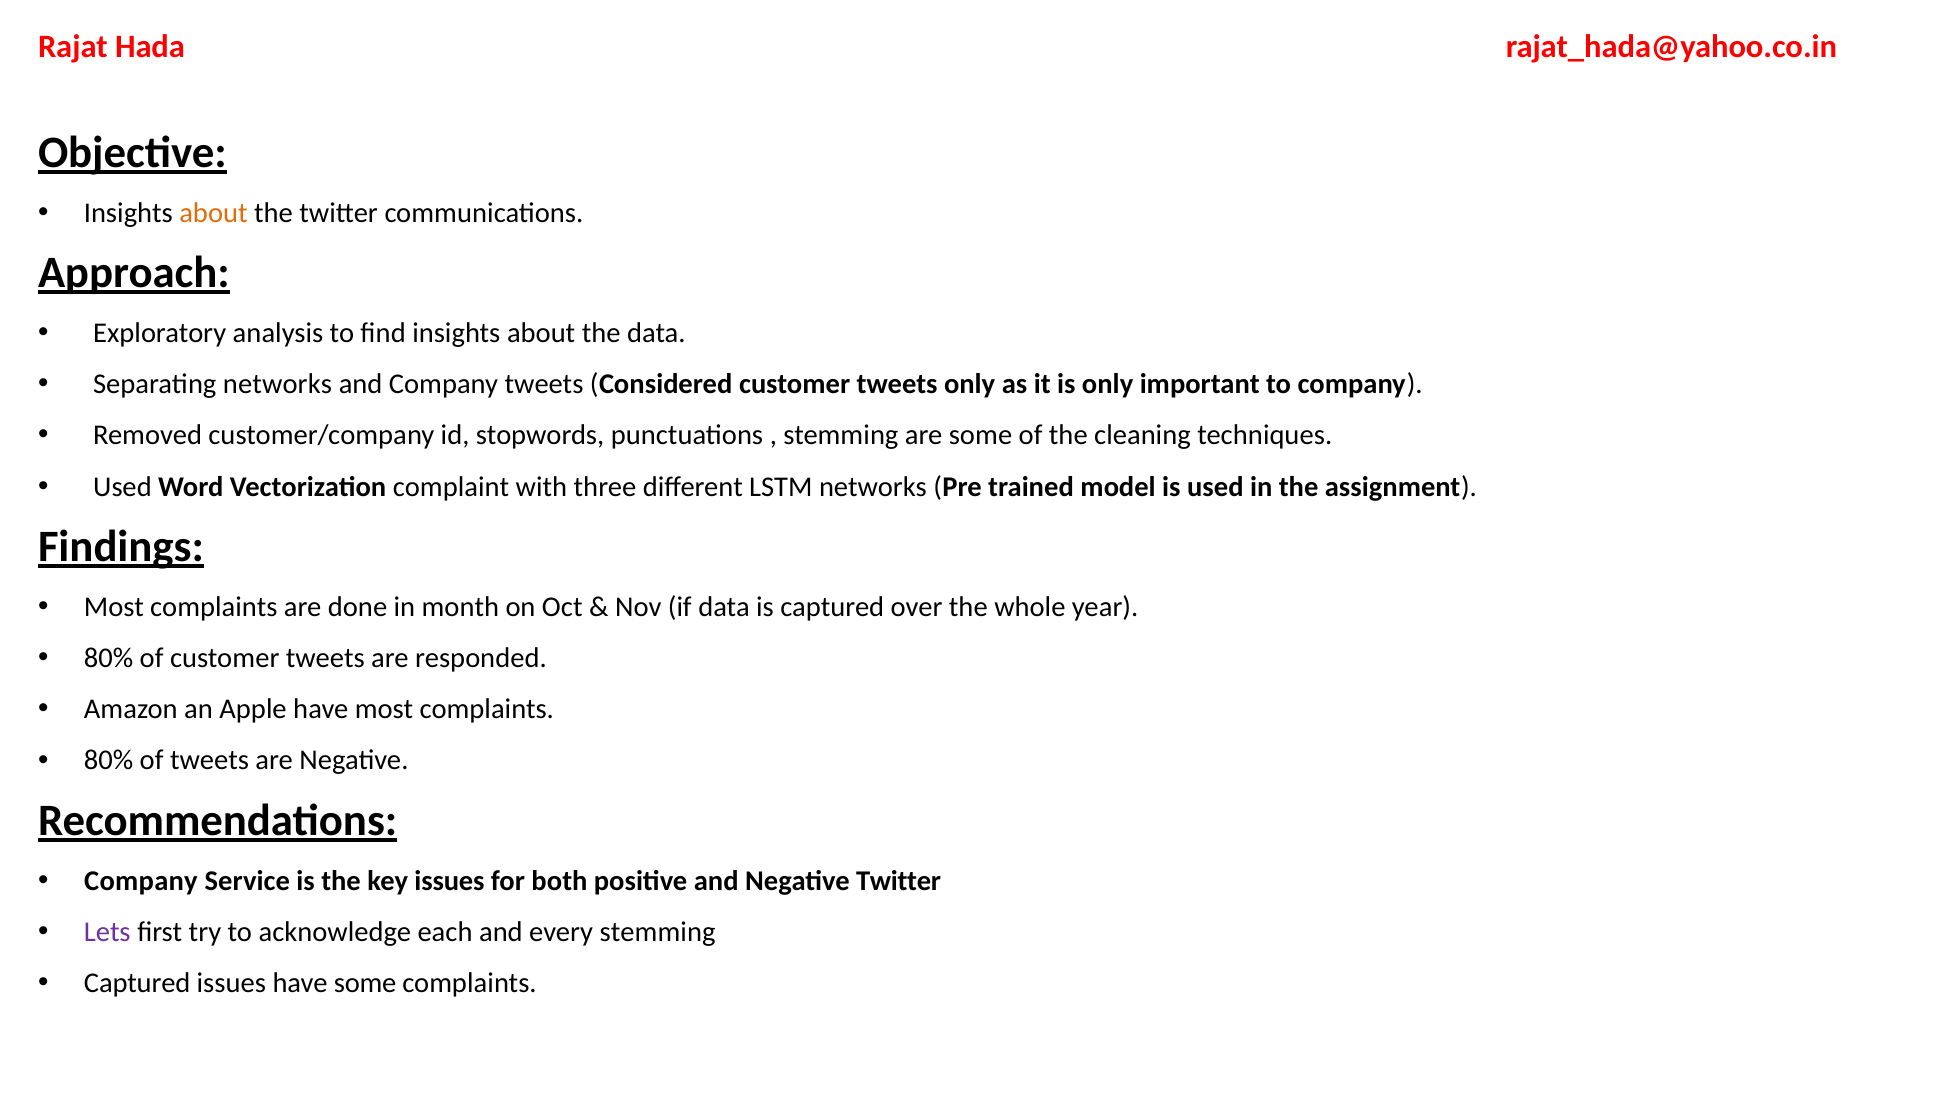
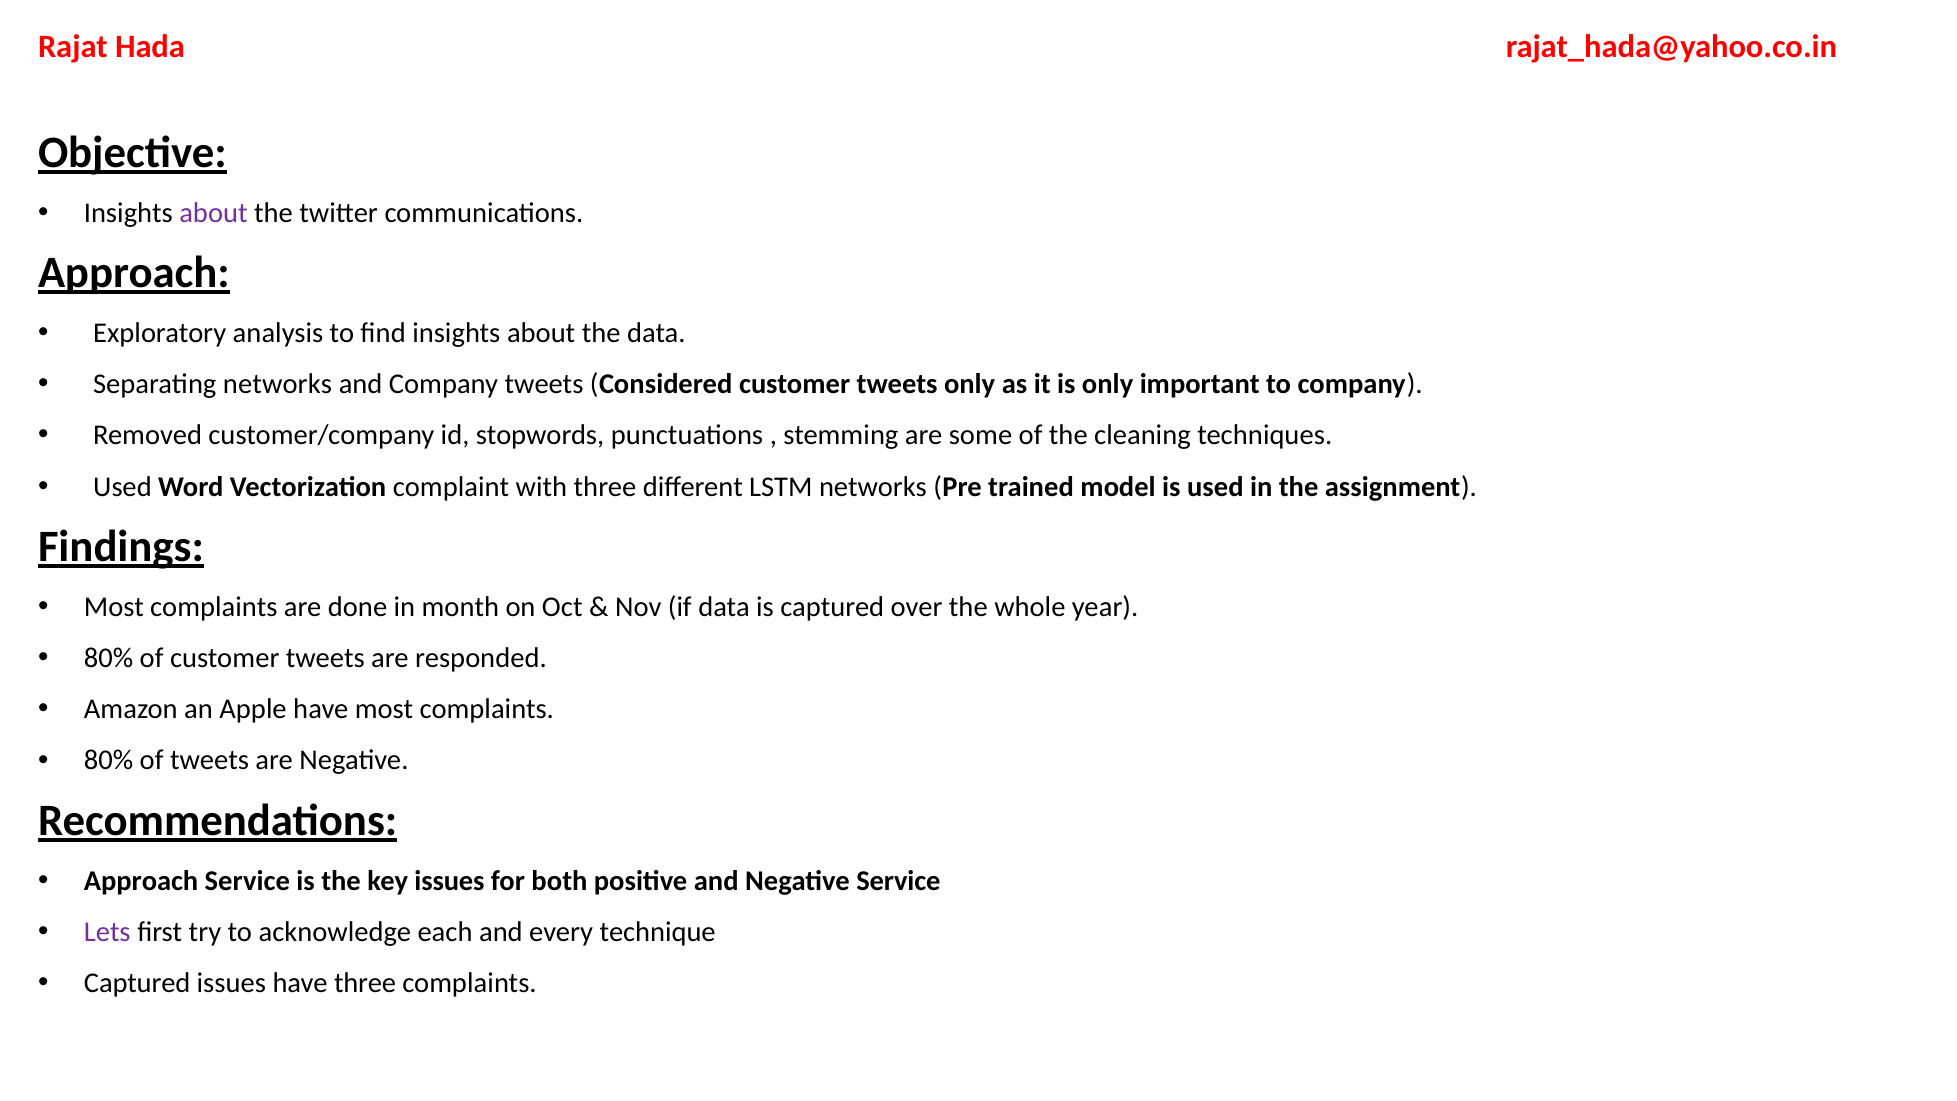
about colour: orange -> purple (213, 213)
Company: Company -> Approach (141, 880)
Negative Twitter: Twitter -> Service (898, 880)
every stemming: stemming -> technique (658, 932)
have some: some -> three (365, 983)
